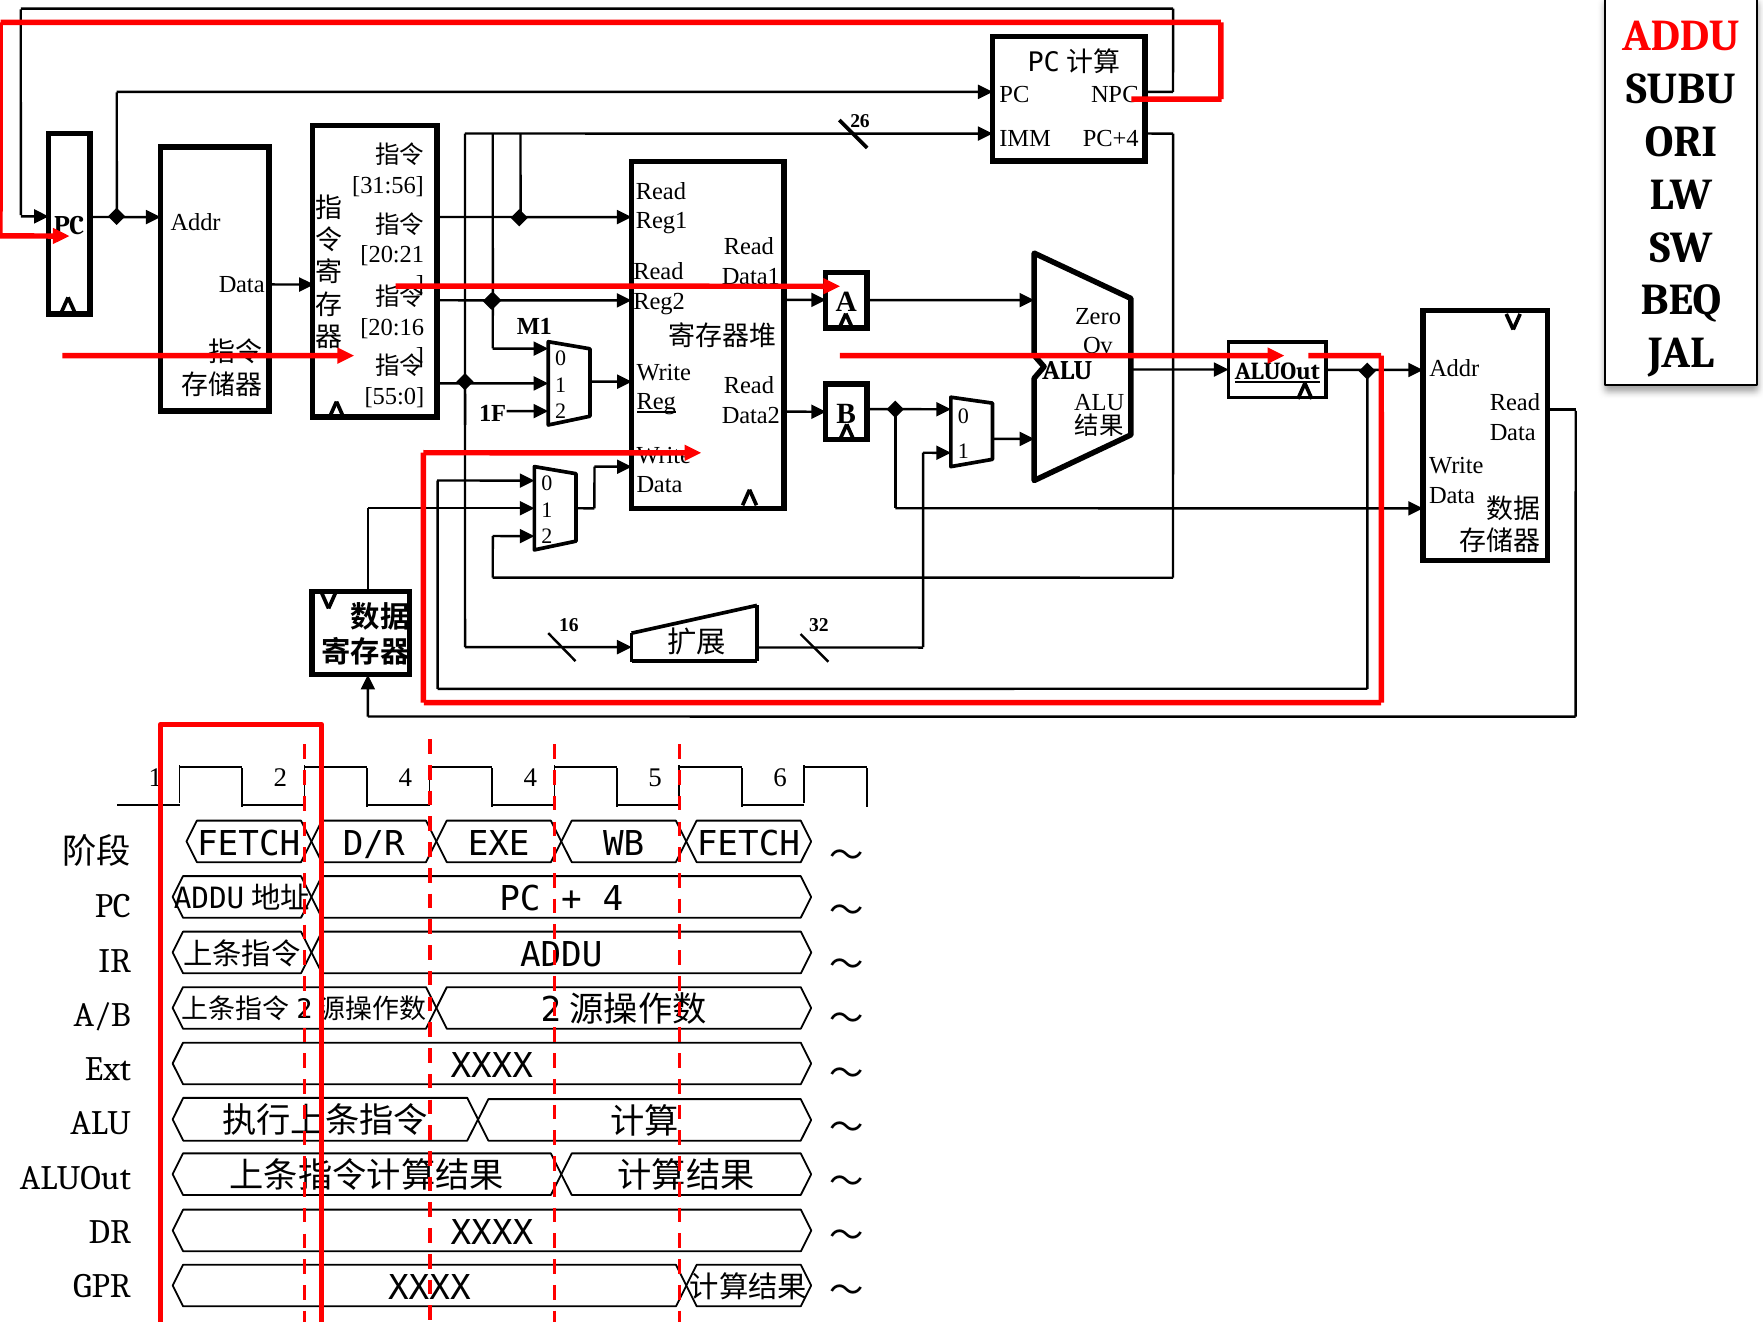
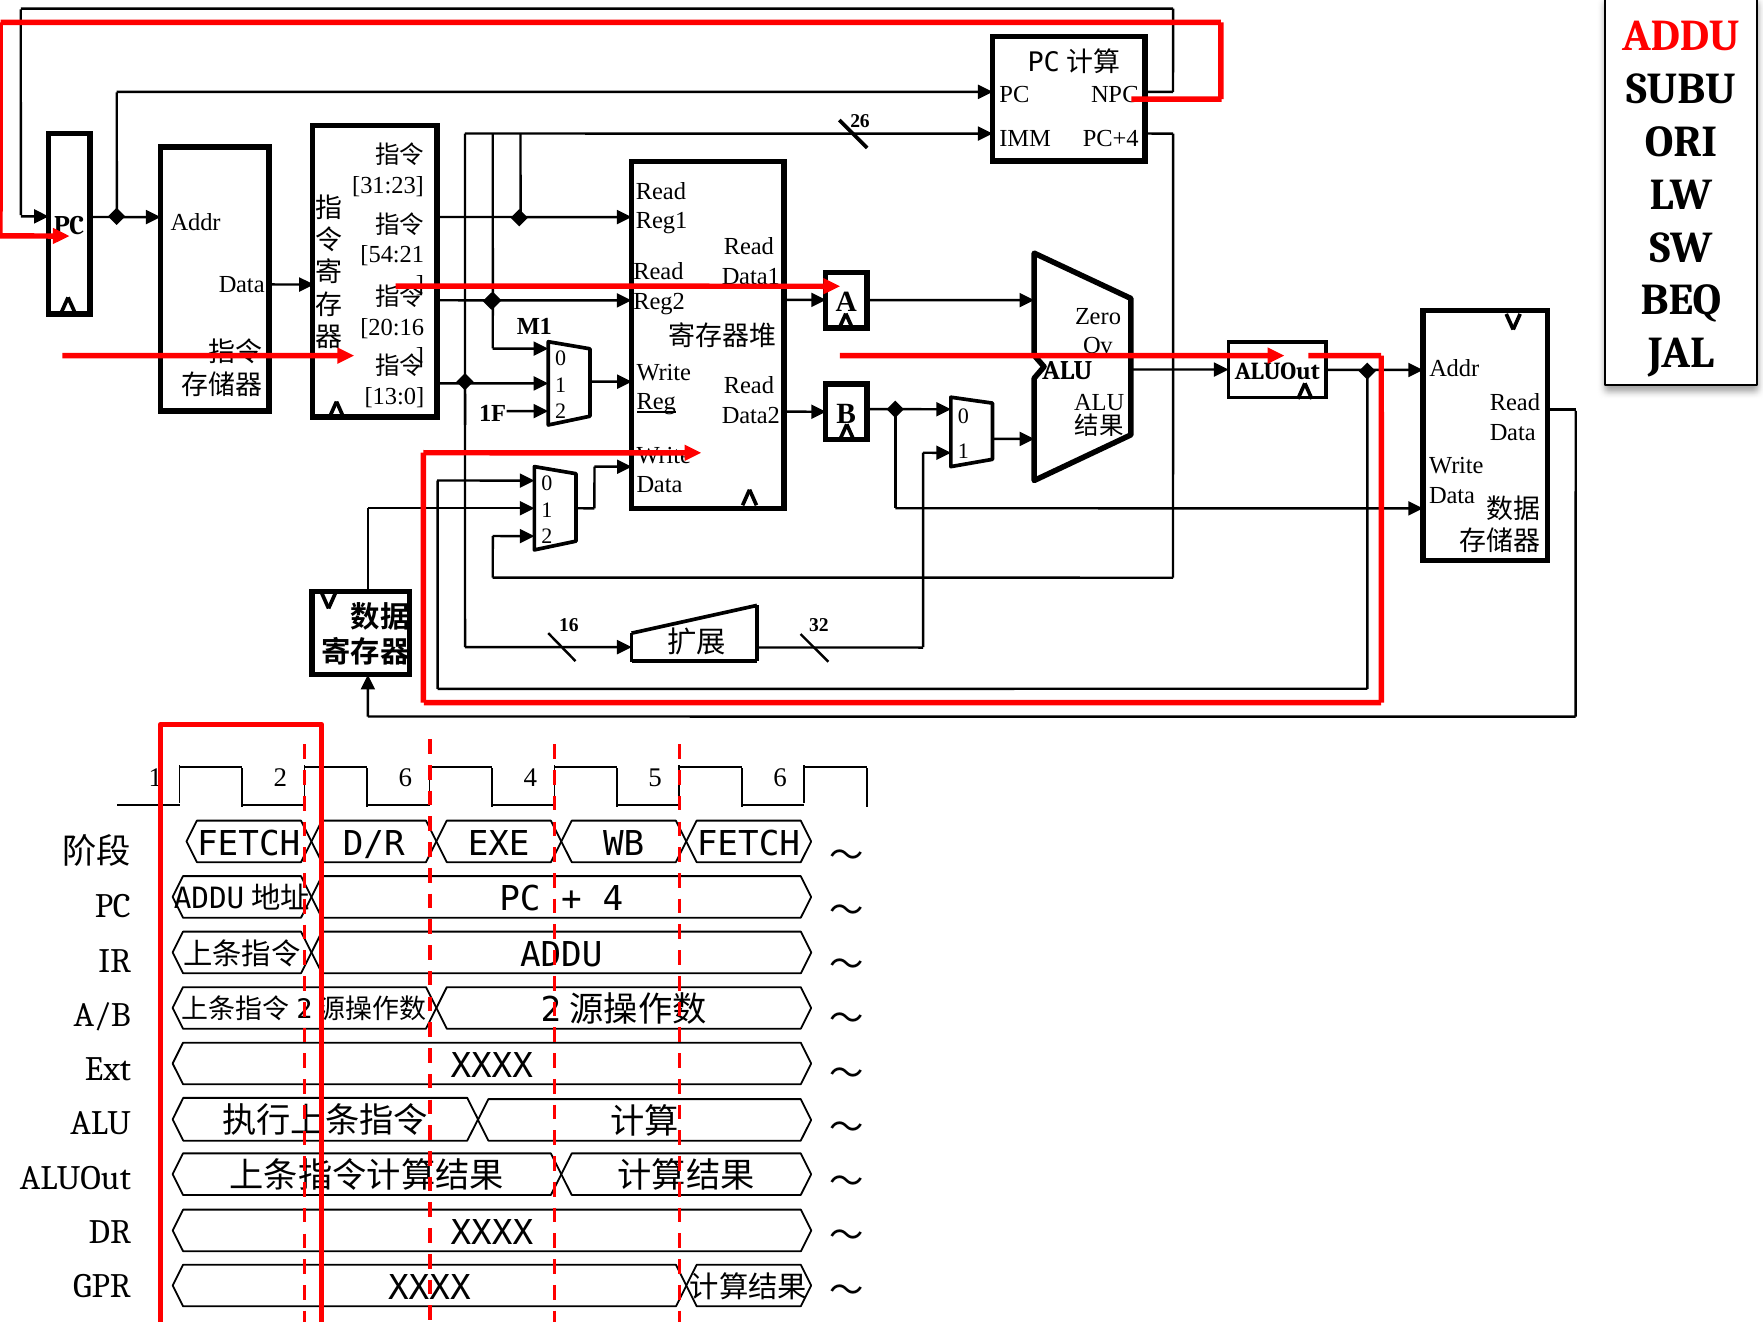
31:56: 31:56 -> 31:23 (388, 185)
20:21: 20:21 -> 54:21 (392, 255)
ALUOut underline: present -> none (1277, 372)
55:0: 55:0 -> 13:0 (394, 396)
2 4: 4 -> 6 (405, 778)
